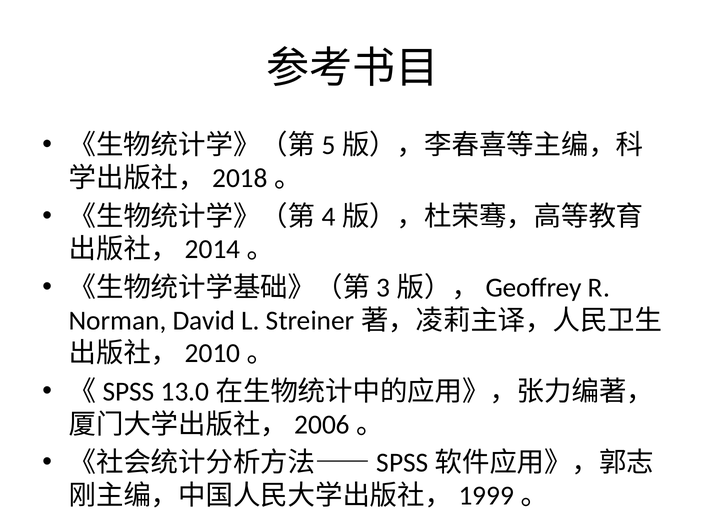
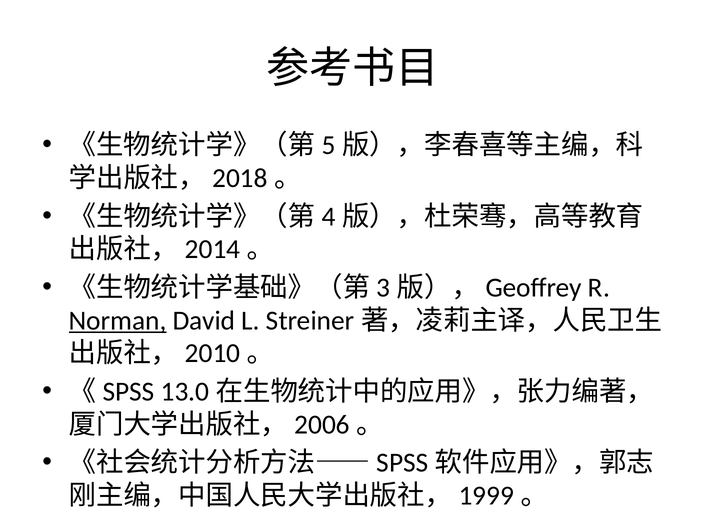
Norman underline: none -> present (118, 320)
